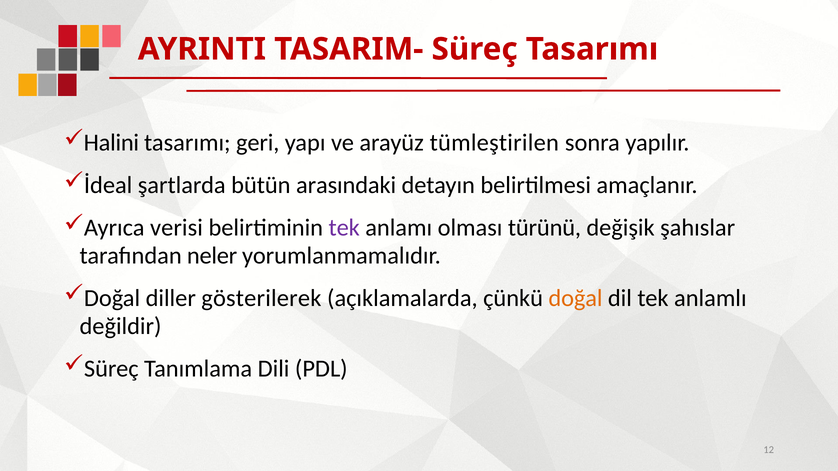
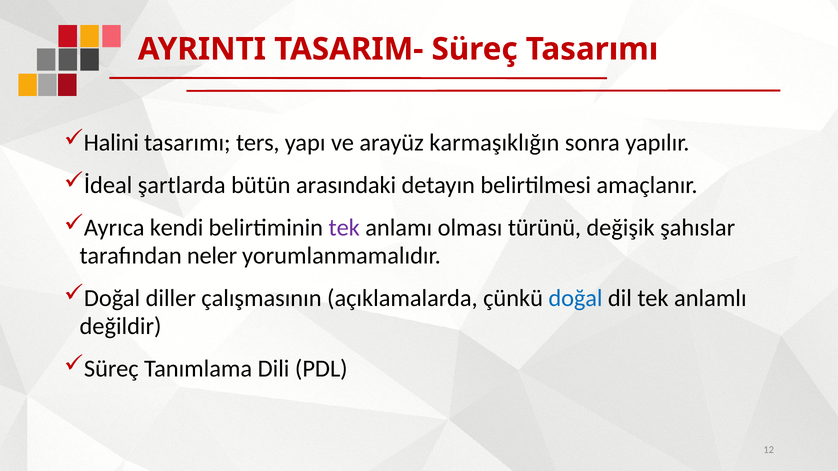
geri: geri -> ters (258, 143)
tümleştirilen: tümleştirilen -> karmaşıklığın (494, 143)
verisi: verisi -> kendi (177, 228)
gösterilerek: gösterilerek -> çalışmasının (261, 298)
doğal colour: orange -> blue (576, 298)
